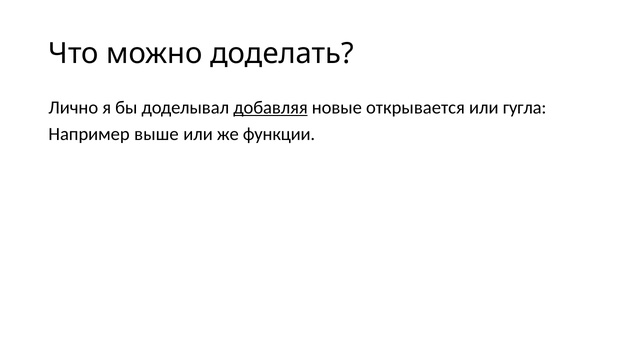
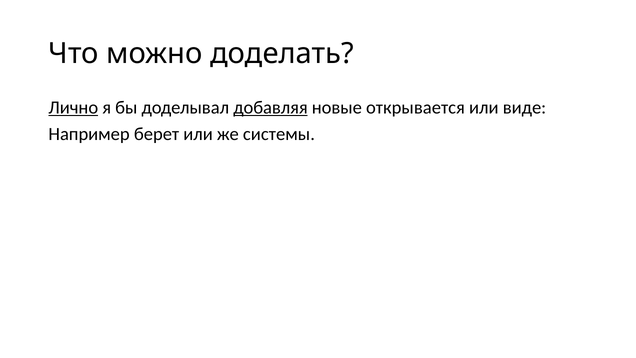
Лично underline: none -> present (73, 108)
гугла: гугла -> виде (524, 108)
выше: выше -> берет (157, 134)
функции: функции -> системы (279, 134)
